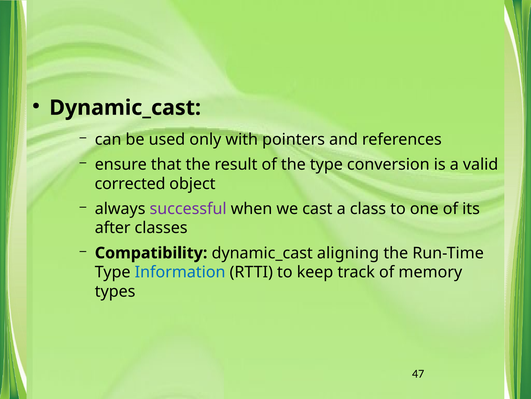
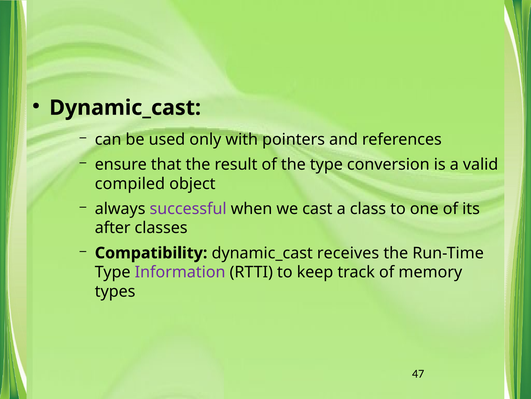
corrected: corrected -> compiled (130, 183)
aligning: aligning -> receives (348, 253)
Information colour: blue -> purple (180, 272)
